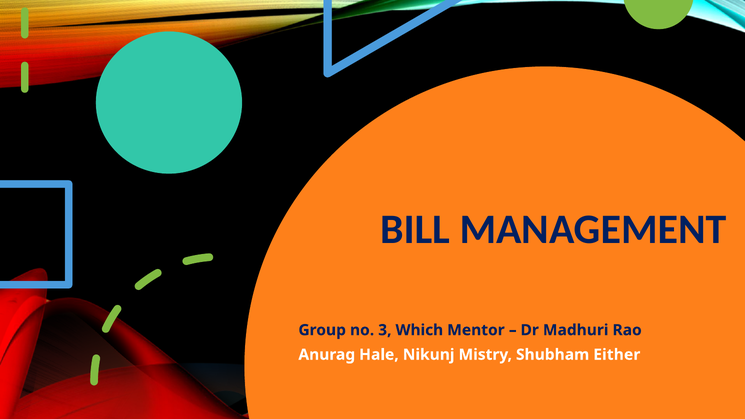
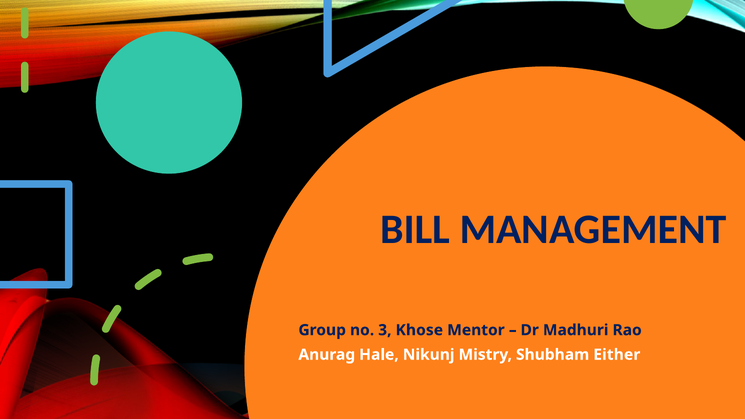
Which: Which -> Khose (419, 330)
